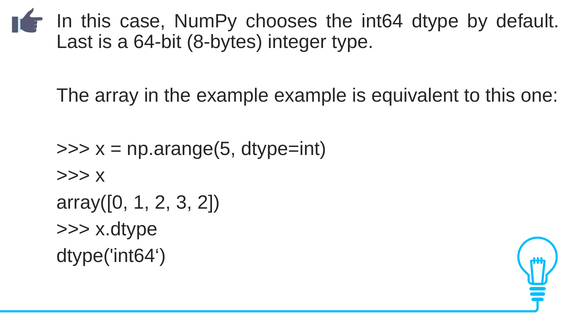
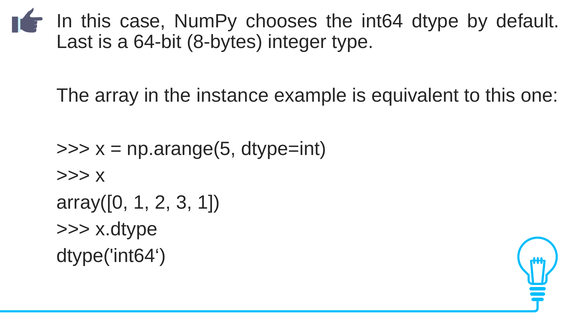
the example: example -> instance (233, 95)
3 2: 2 -> 1 (209, 202)
